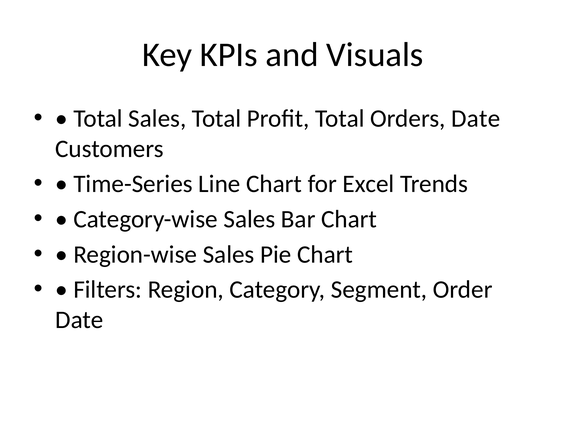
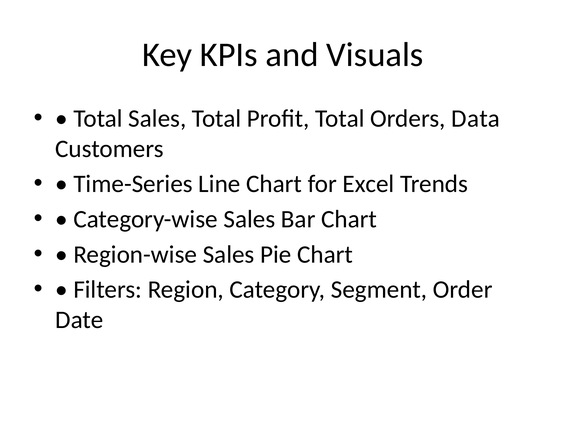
Orders Date: Date -> Data (476, 119)
